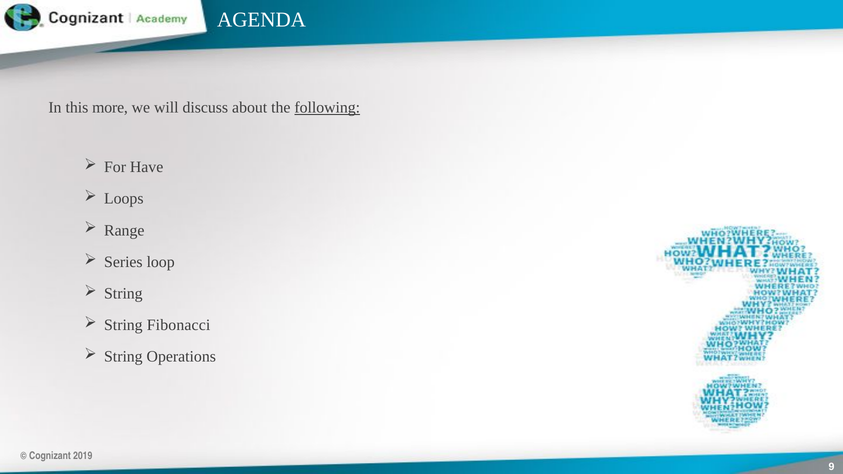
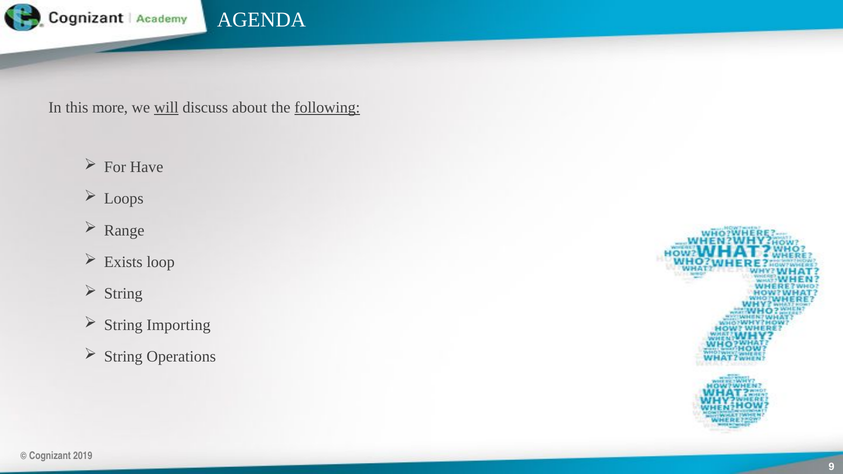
will underline: none -> present (166, 108)
Series: Series -> Exists (123, 262)
Fibonacci: Fibonacci -> Importing (179, 325)
